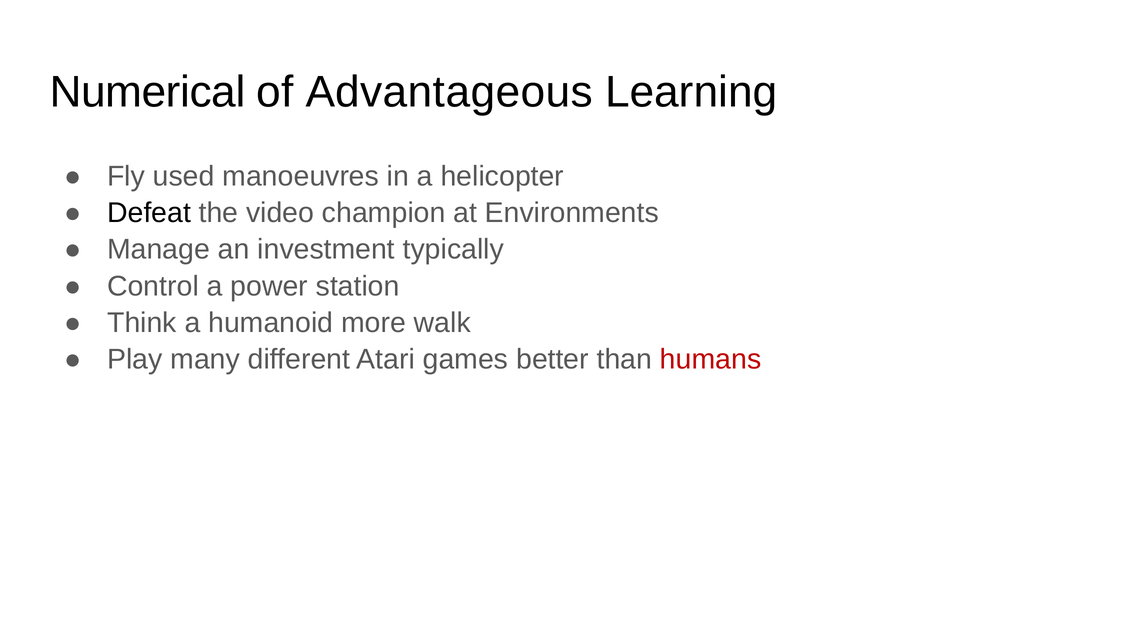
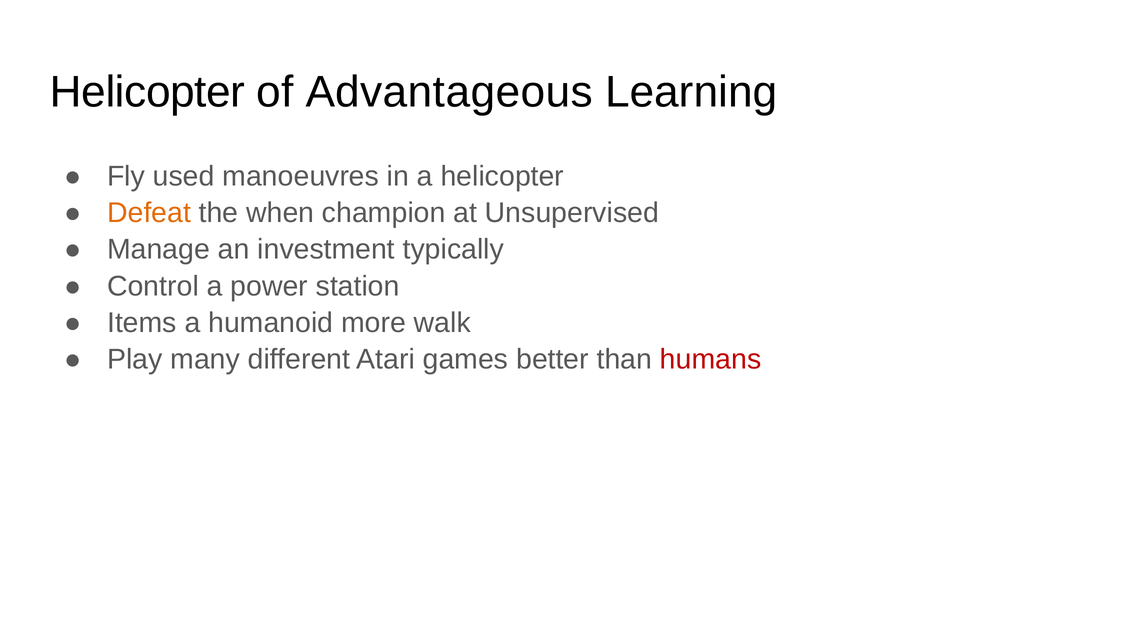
Numerical: Numerical -> Helicopter (147, 92)
Defeat colour: black -> orange (149, 213)
video: video -> when (280, 213)
Environments: Environments -> Unsupervised (572, 213)
Think: Think -> Items (142, 323)
